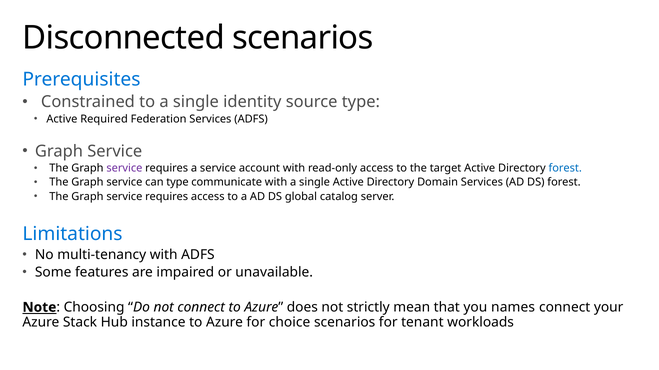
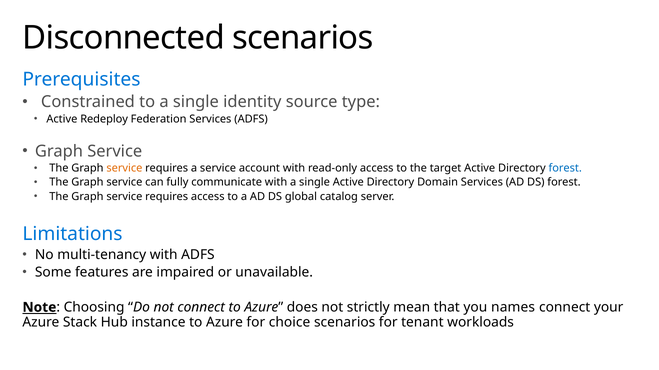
Required: Required -> Redeploy (104, 119)
service colour: purple -> orange (124, 169)
can type: type -> fully (177, 183)
